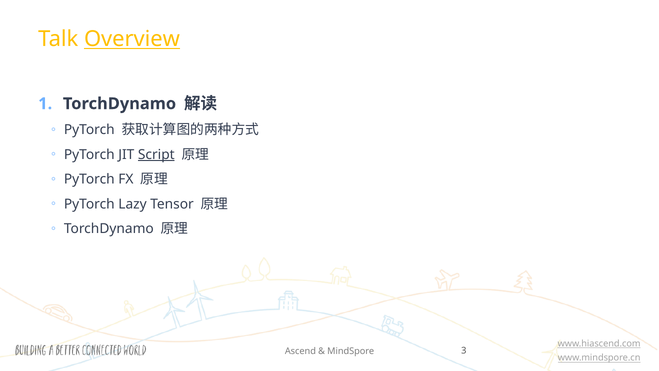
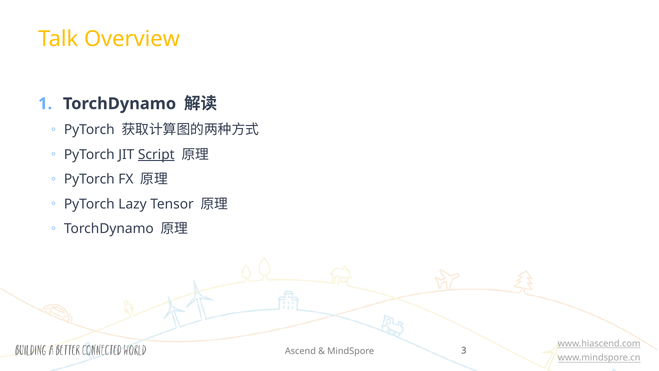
Overview underline: present -> none (132, 39)
